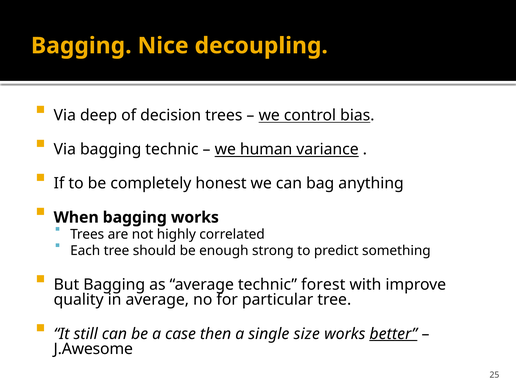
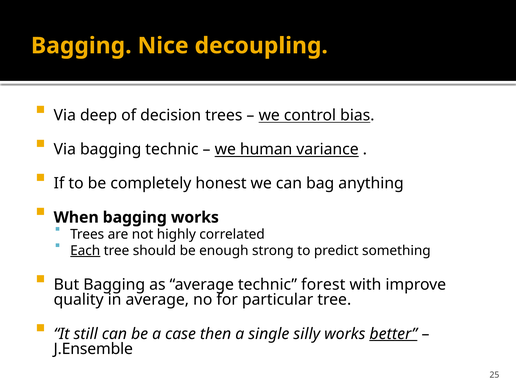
Each underline: none -> present (85, 251)
size: size -> silly (307, 334)
J.Awesome: J.Awesome -> J.Ensemble (93, 349)
